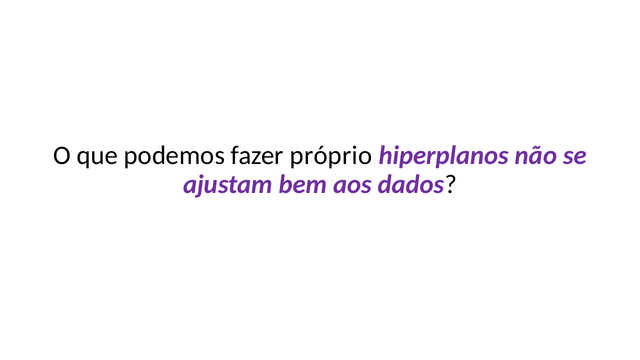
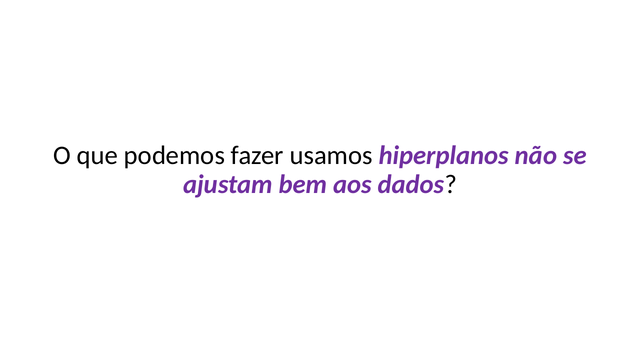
próprio: próprio -> usamos (331, 155)
